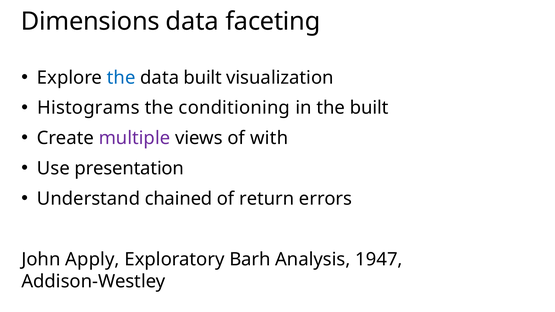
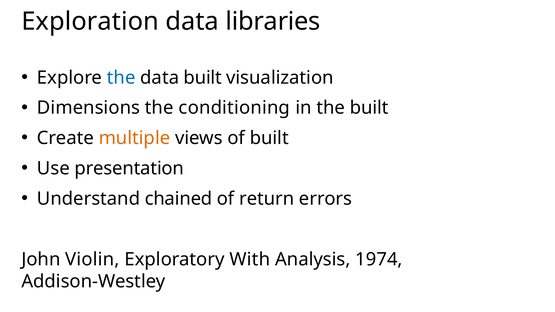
Dimensions: Dimensions -> Exploration (90, 22)
faceting: faceting -> libraries (273, 22)
Histograms: Histograms -> Dimensions (89, 108)
multiple colour: purple -> orange (134, 138)
of with: with -> built (269, 138)
Apply: Apply -> Violin (92, 259)
Barh: Barh -> With (250, 259)
1947: 1947 -> 1974 (379, 259)
